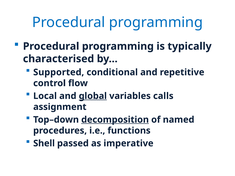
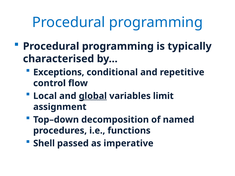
Supported: Supported -> Exceptions (59, 72)
calls: calls -> limit (163, 96)
decomposition underline: present -> none (115, 120)
